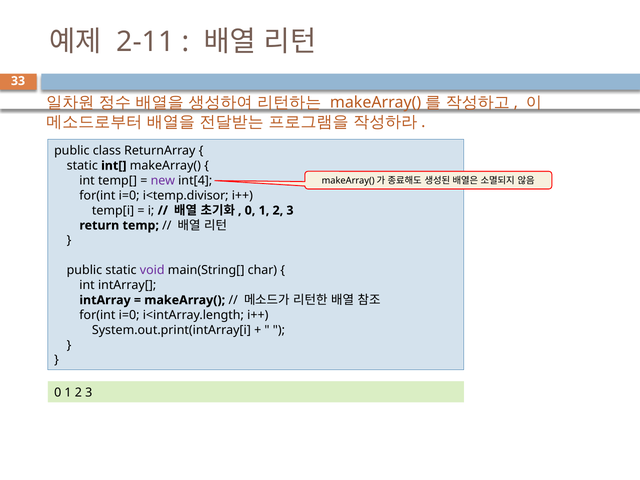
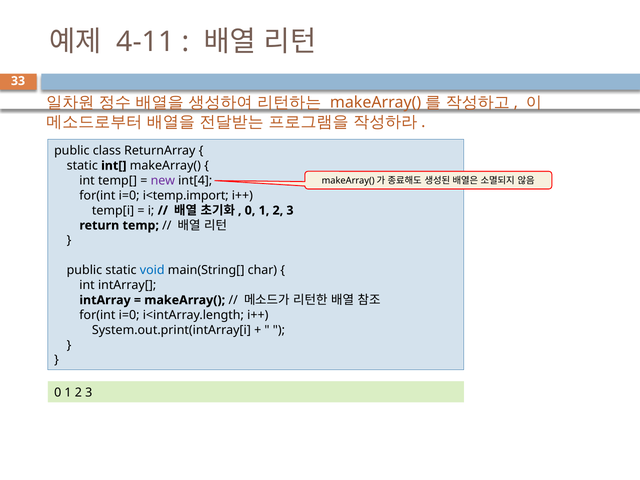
2-11: 2-11 -> 4-11 (145, 42)
i<temp.divisor: i<temp.divisor -> i<temp.import (186, 196)
void colour: purple -> blue (152, 270)
